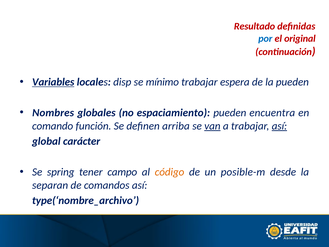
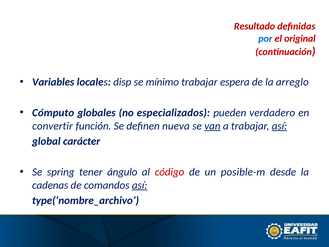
Variables underline: present -> none (53, 82)
la pueden: pueden -> arreglo (292, 82)
Nombres: Nombres -> Cómputo (53, 113)
espaciamiento: espaciamiento -> especializados (173, 113)
encuentra: encuentra -> verdadero (272, 113)
comando: comando -> convertir (53, 126)
arriba: arriba -> nueva (176, 126)
campo: campo -> ángulo (122, 172)
código colour: orange -> red (170, 172)
separan: separan -> cadenas (50, 185)
así underline: none -> present (140, 185)
